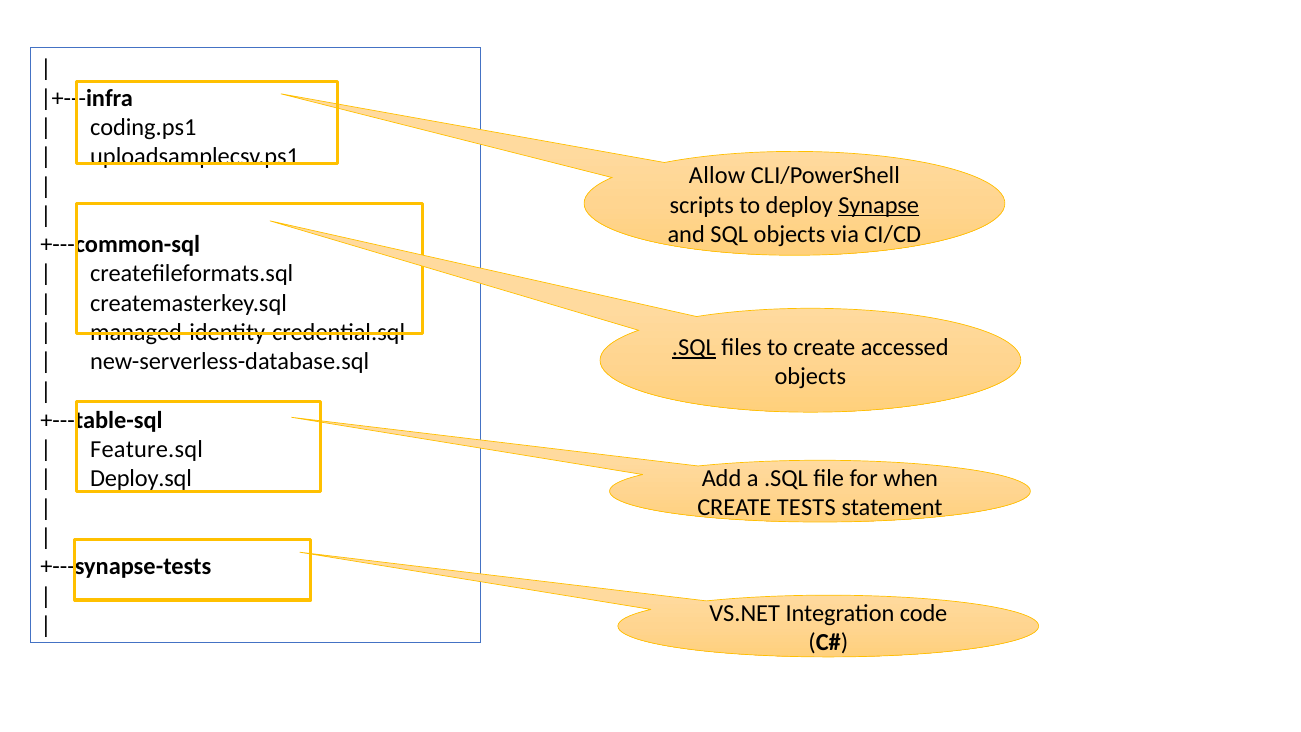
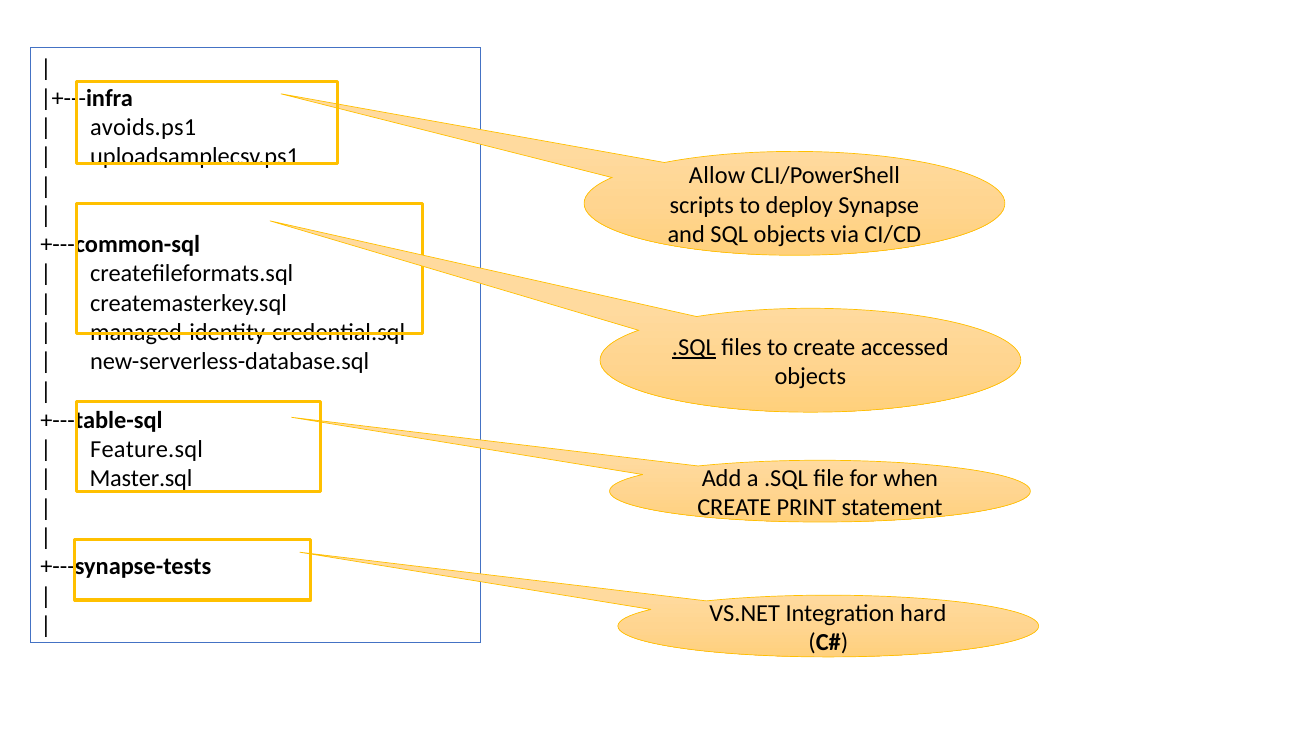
coding.ps1: coding.ps1 -> avoids.ps1 (143, 127)
Synapse underline: present -> none (879, 205)
Deploy.sql: Deploy.sql -> Master.sql (141, 479)
TESTS: TESTS -> PRINT (806, 507)
code: code -> hard (923, 613)
